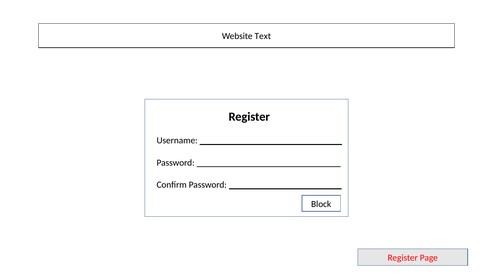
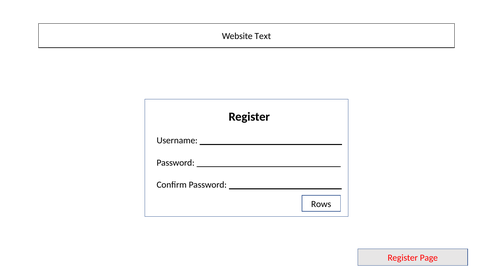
Block: Block -> Rows (321, 204)
